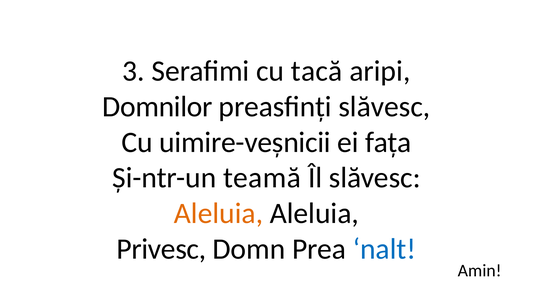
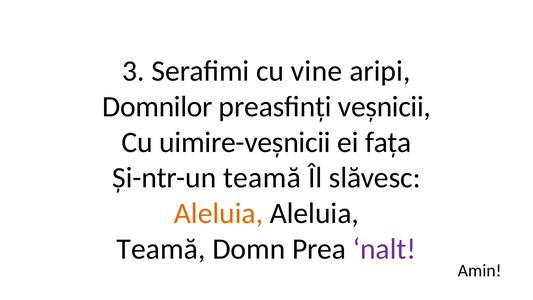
tacă: tacă -> vine (317, 71)
preasfinți slăvesc: slăvesc -> veșnicii (384, 107)
Privesc: Privesc -> Teamă (161, 249)
nalt colour: blue -> purple (384, 249)
